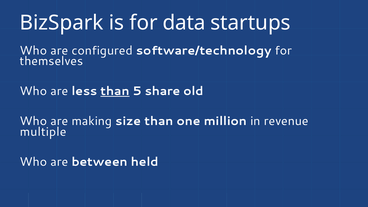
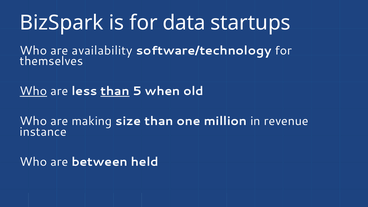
configured: configured -> availability (102, 51)
Who underline: none -> present (33, 91)
share: share -> when (162, 91)
multiple: multiple -> instance (43, 132)
